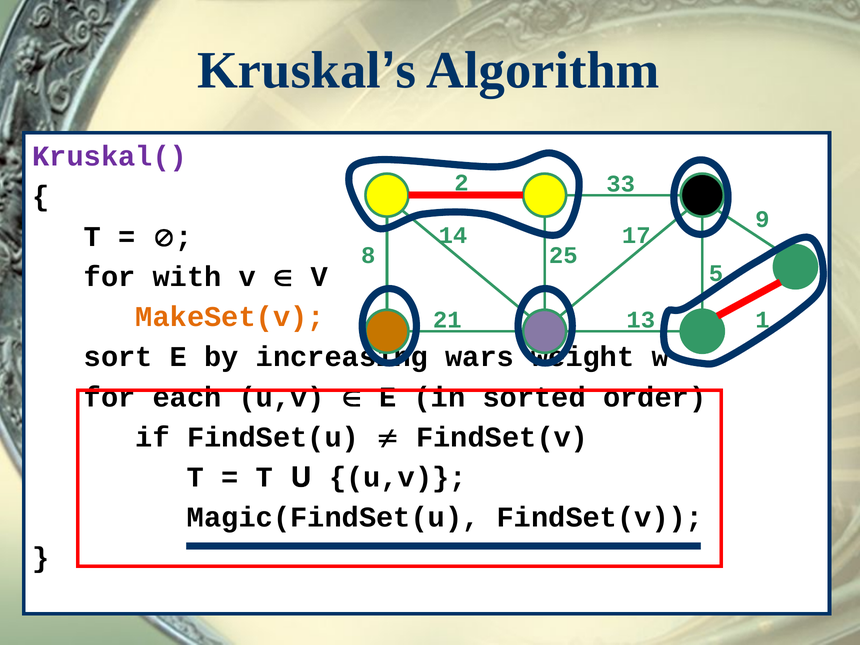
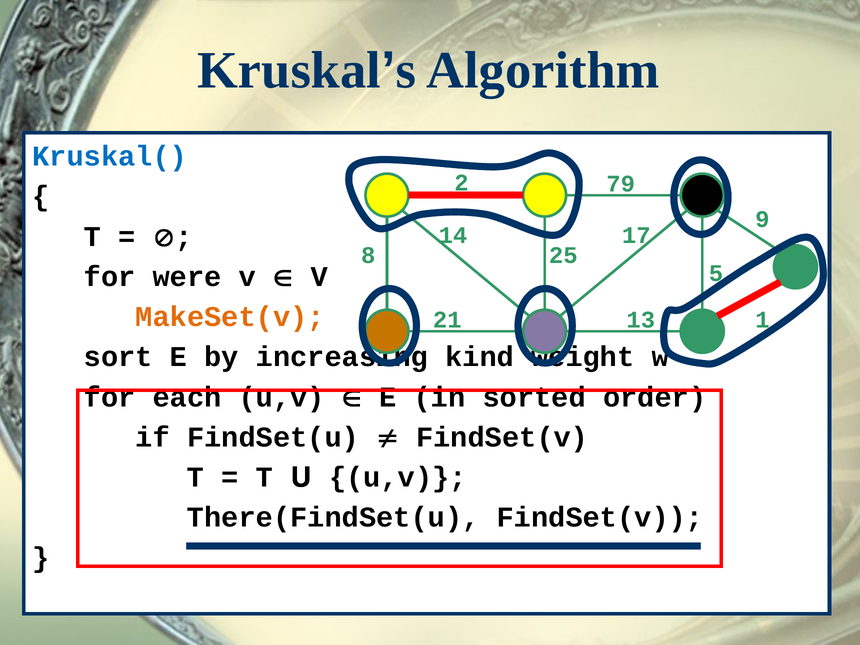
Kruskal( colour: purple -> blue (110, 156)
33: 33 -> 79 (621, 184)
with: with -> were (187, 277)
wars: wars -> kind (480, 357)
Magic(FindSet(u: Magic(FindSet(u -> There(FindSet(u (333, 518)
